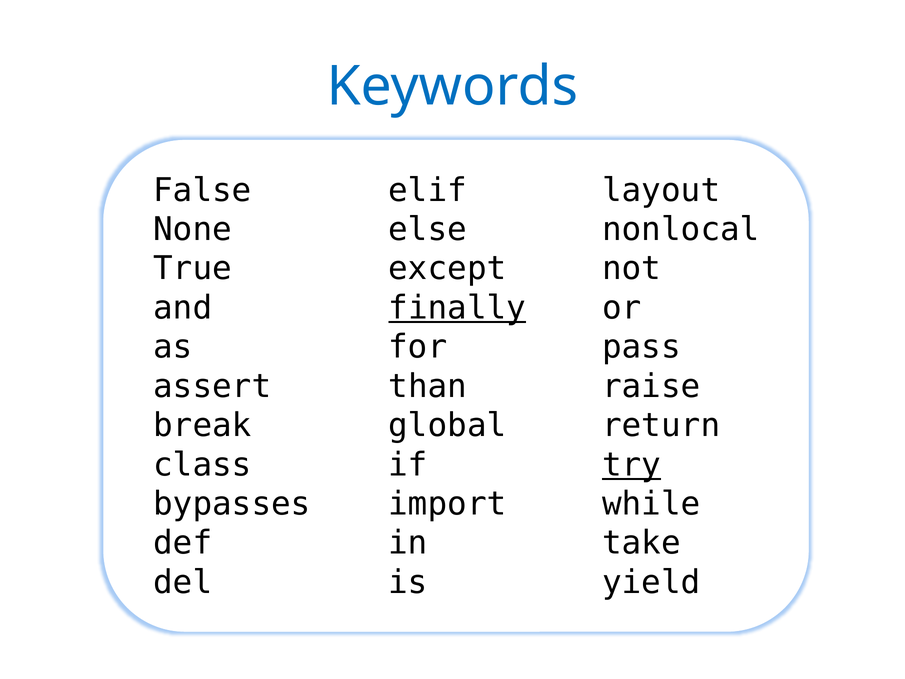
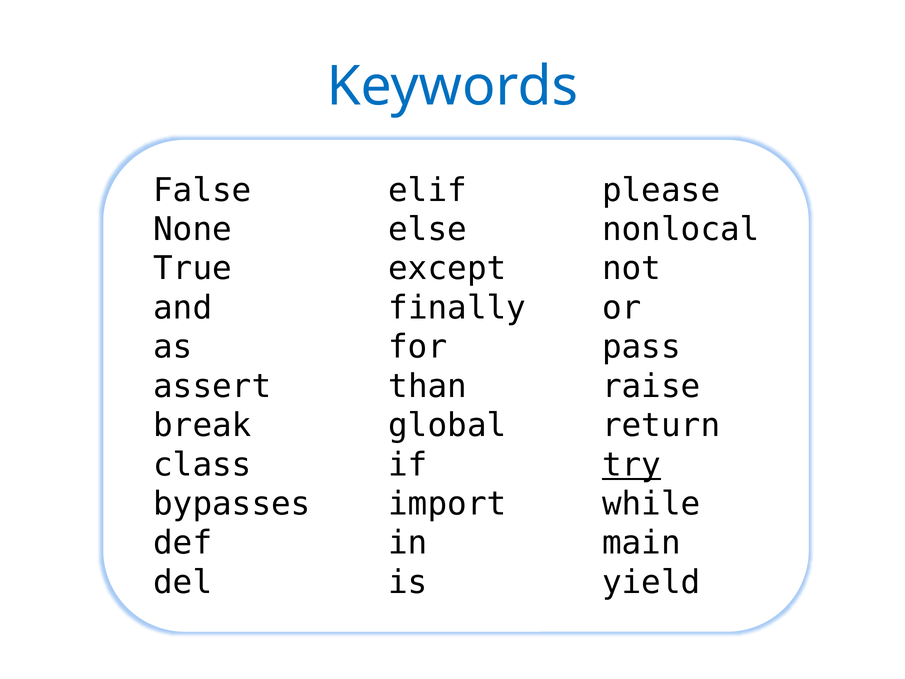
layout: layout -> please (661, 190)
finally underline: present -> none (457, 308)
take: take -> main (641, 543)
